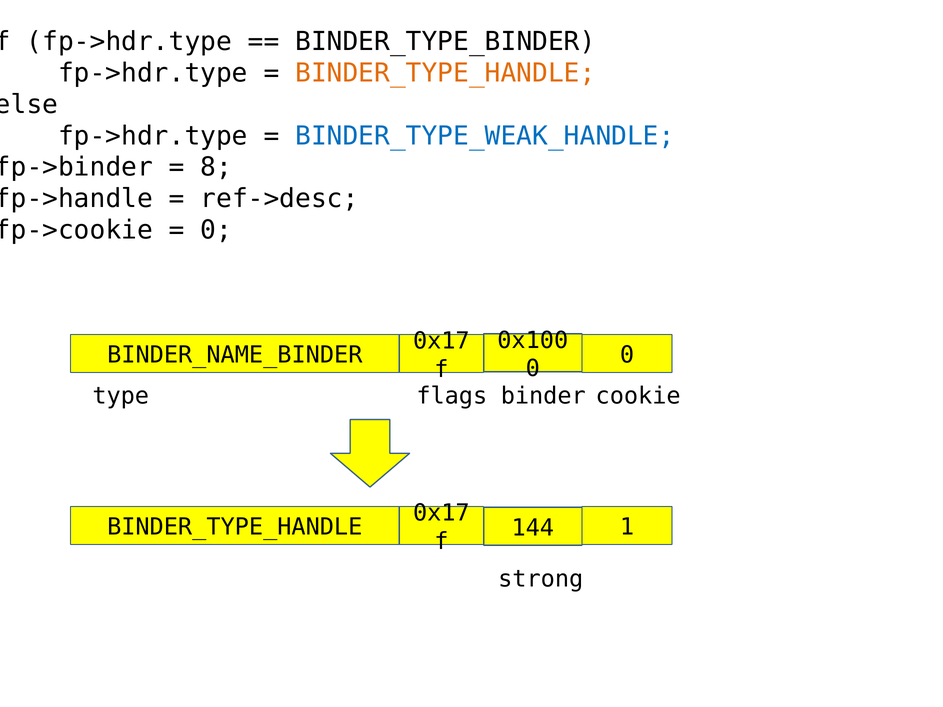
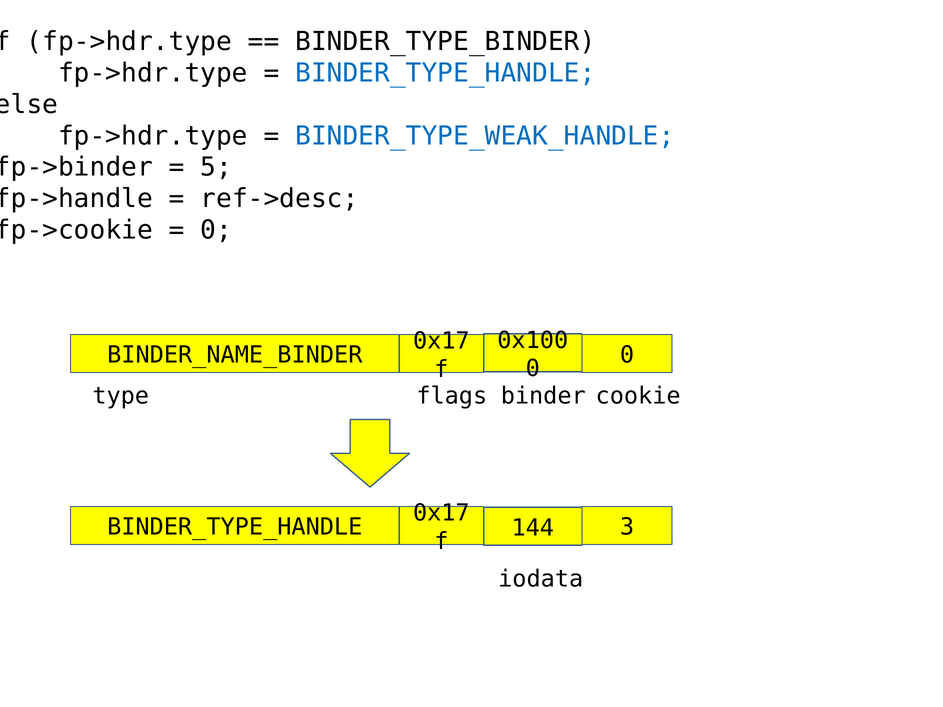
BINDER_TYPE_HANDLE colour: orange -> blue (445, 73)
8: 8 -> 5 (216, 167)
1: 1 -> 3 (627, 527)
strong: strong -> iodata (541, 579)
